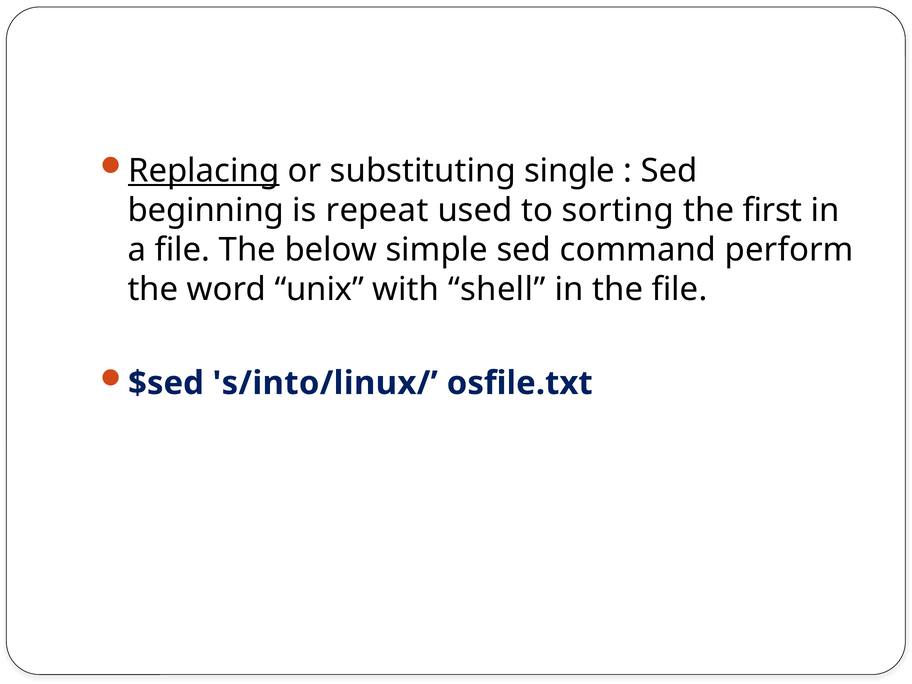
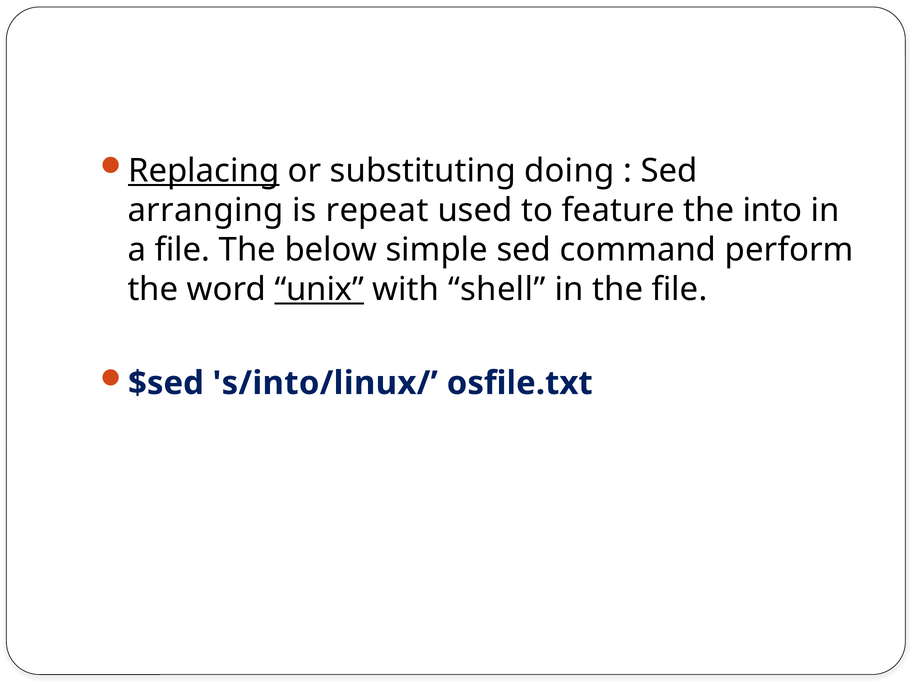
single: single -> doing (569, 171)
beginning: beginning -> arranging (206, 210)
sorting: sorting -> feature (618, 210)
first: first -> into (772, 210)
unix underline: none -> present (319, 289)
